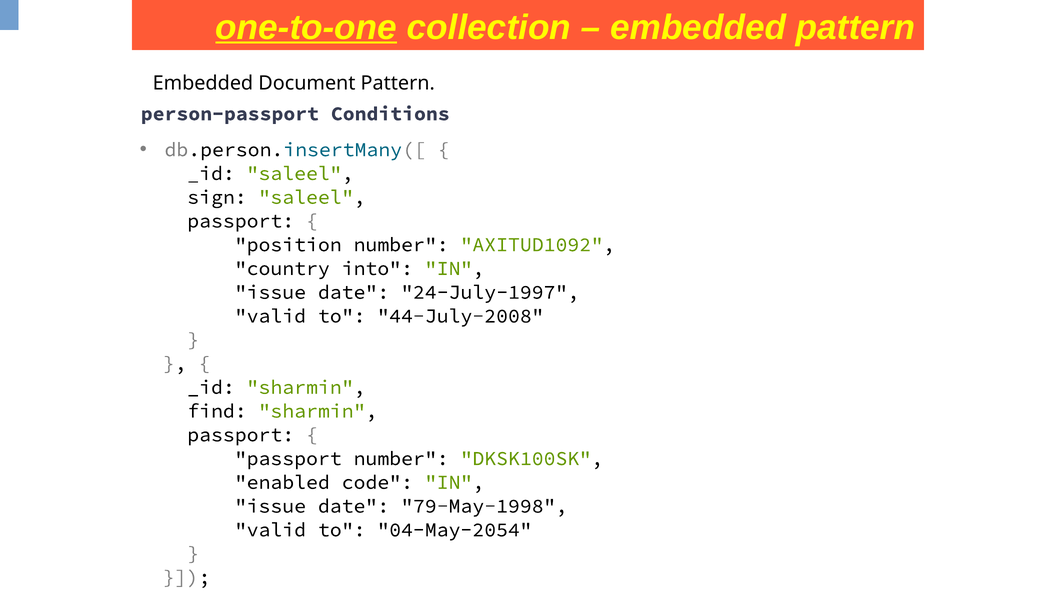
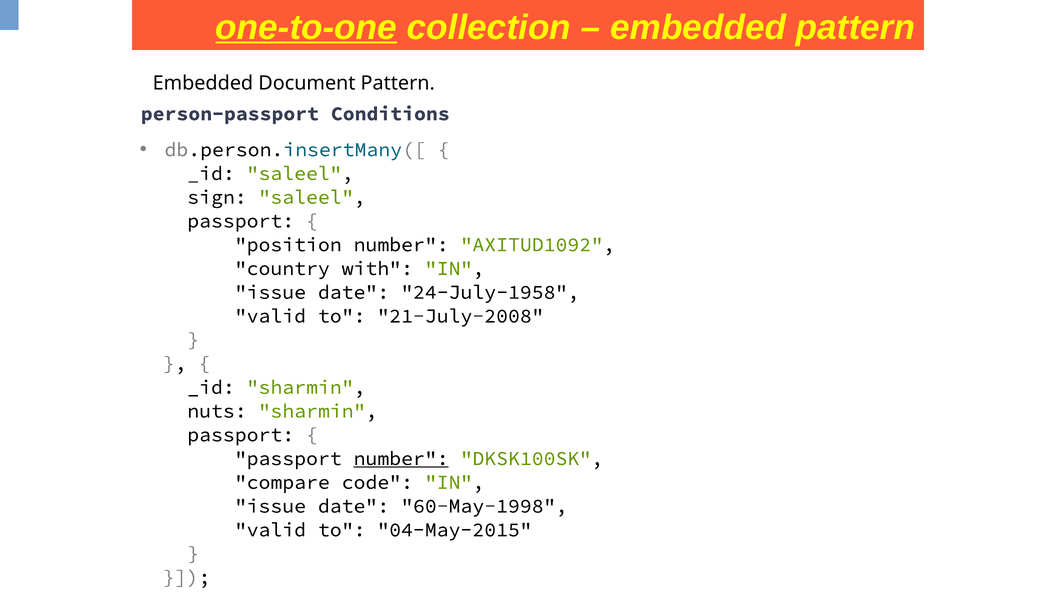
into: into -> with (377, 268)
24-July-1997: 24-July-1997 -> 24-July-1958 (490, 292)
44-July-2008: 44-July-2008 -> 21-July-2008 (461, 316)
find: find -> nuts (217, 411)
number underline: none -> present (401, 459)
enabled: enabled -> compare (282, 482)
79-May-1998: 79-May-1998 -> 60-May-1998 (484, 506)
04-May-2054: 04-May-2054 -> 04-May-2015 (455, 530)
